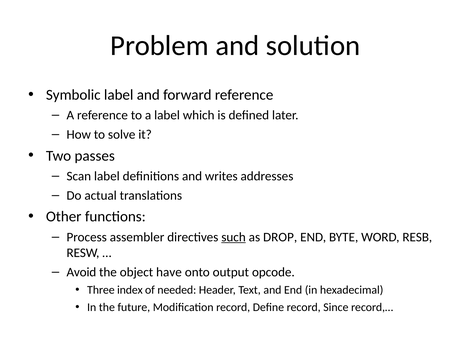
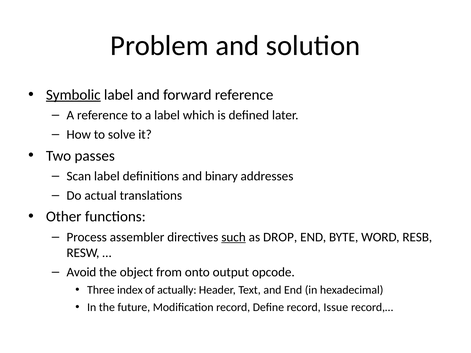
Symbolic underline: none -> present (73, 95)
writes: writes -> binary (221, 176)
have: have -> from (169, 272)
needed: needed -> actually (177, 290)
Since: Since -> Issue (336, 308)
